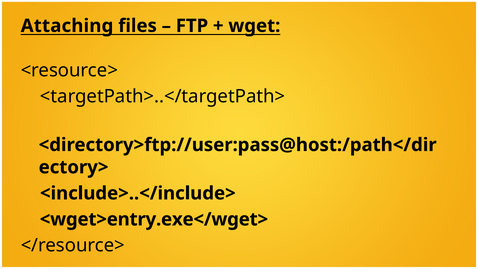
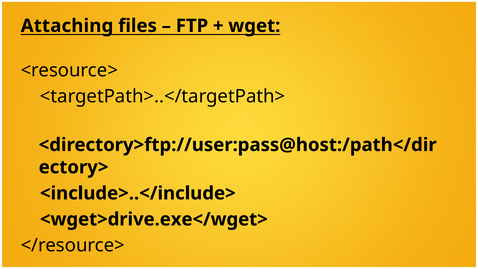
<wget>entry.exe</wget>: <wget>entry.exe</wget> -> <wget>drive.exe</wget> (154, 219)
